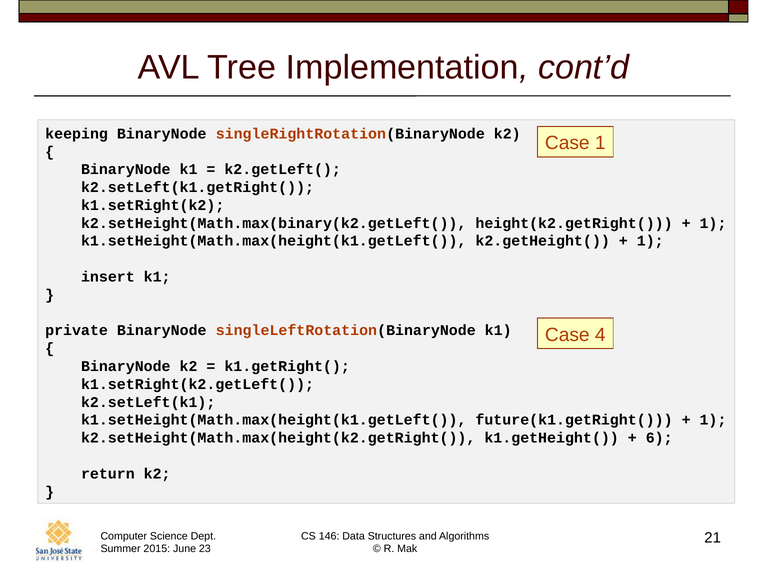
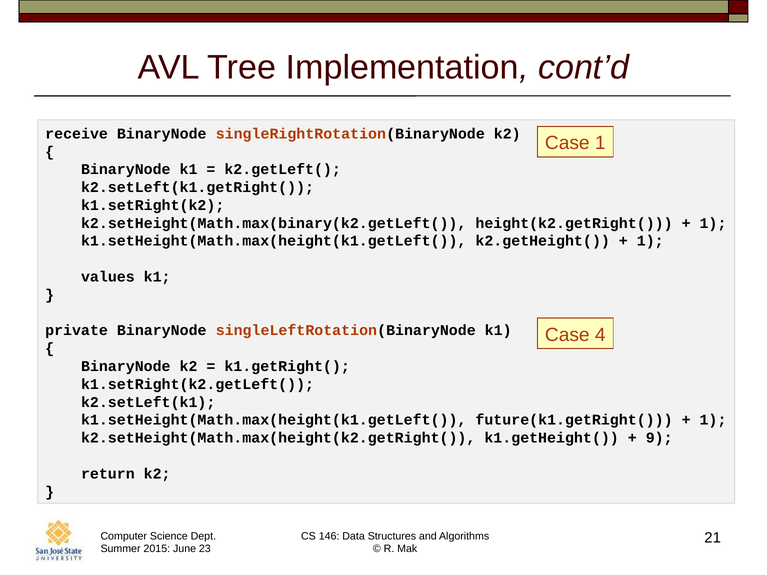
keeping: keeping -> receive (77, 134)
insert: insert -> values (108, 277)
6: 6 -> 9 (659, 438)
